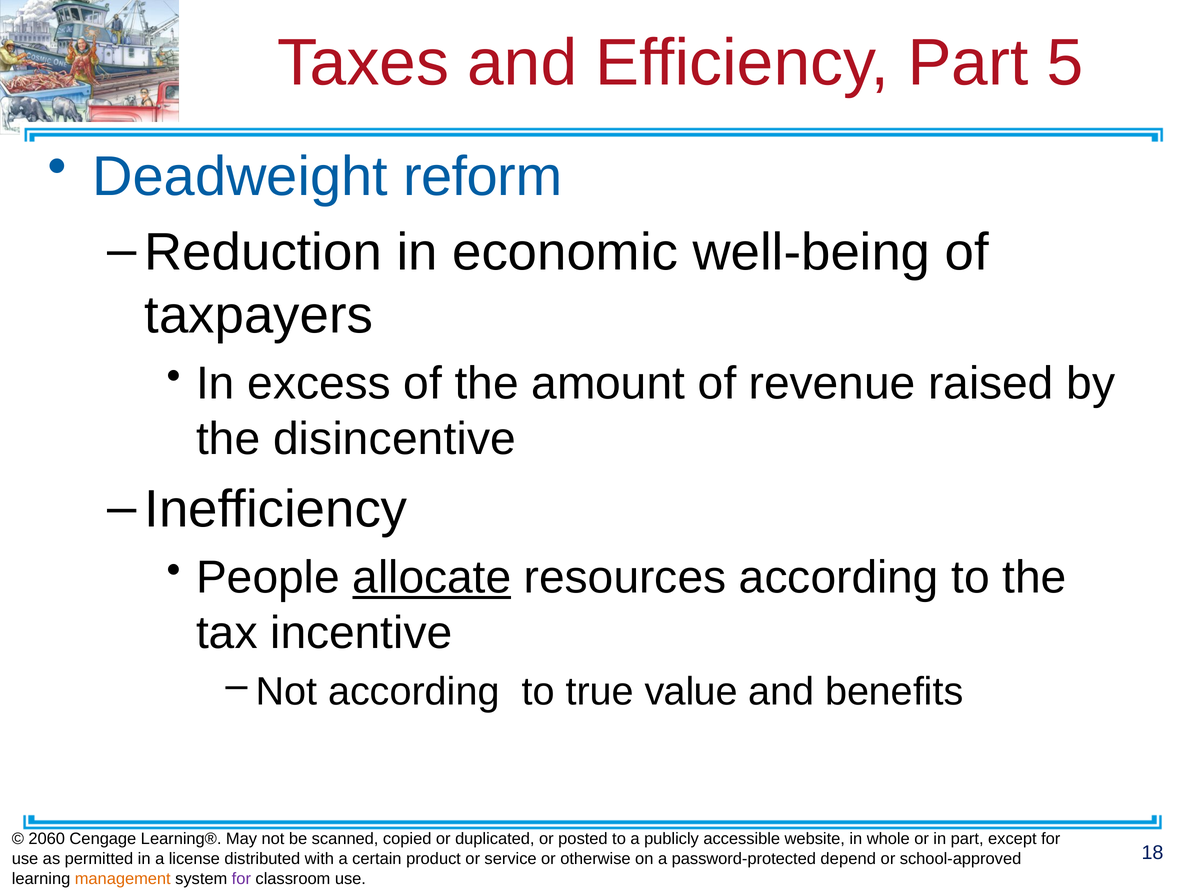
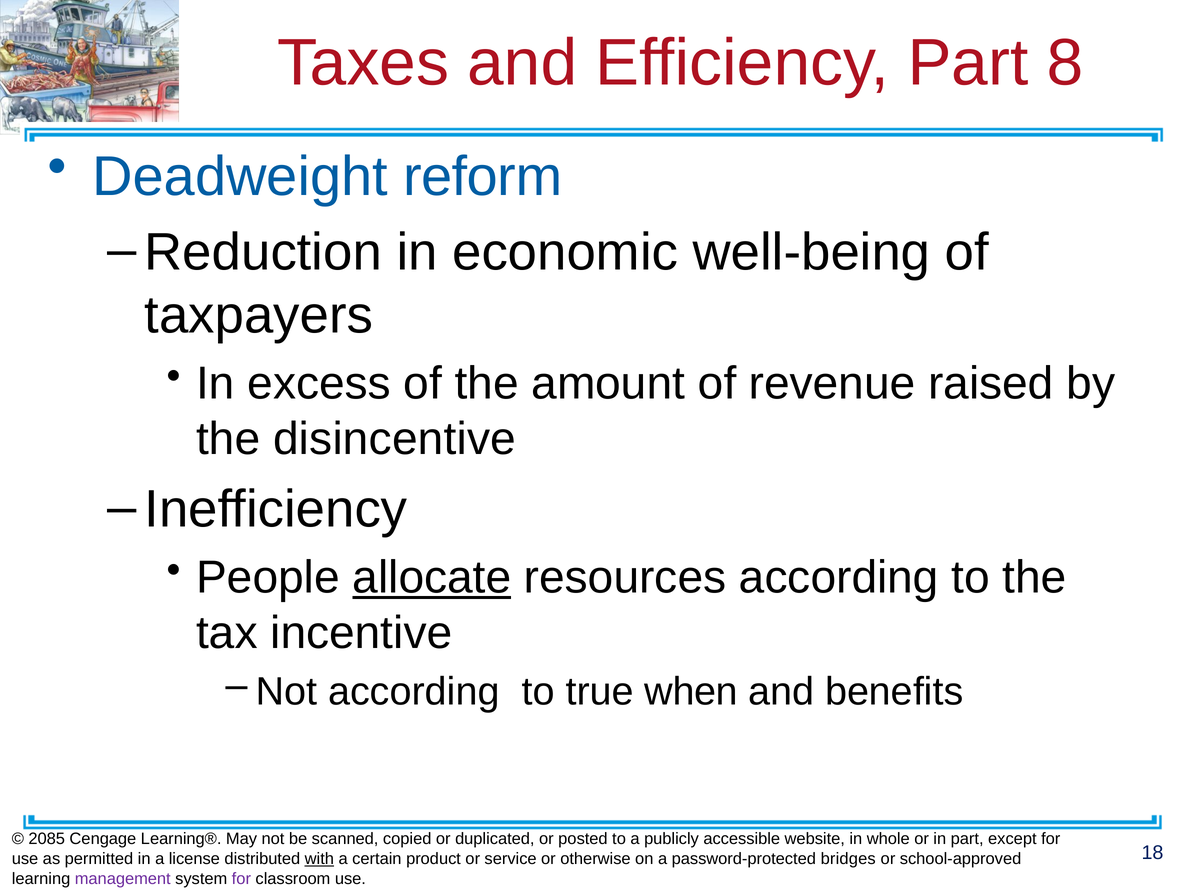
5: 5 -> 8 (1065, 63)
value: value -> when (691, 692)
2060: 2060 -> 2085 (47, 839)
with underline: none -> present (319, 859)
depend: depend -> bridges (848, 859)
management colour: orange -> purple (123, 879)
